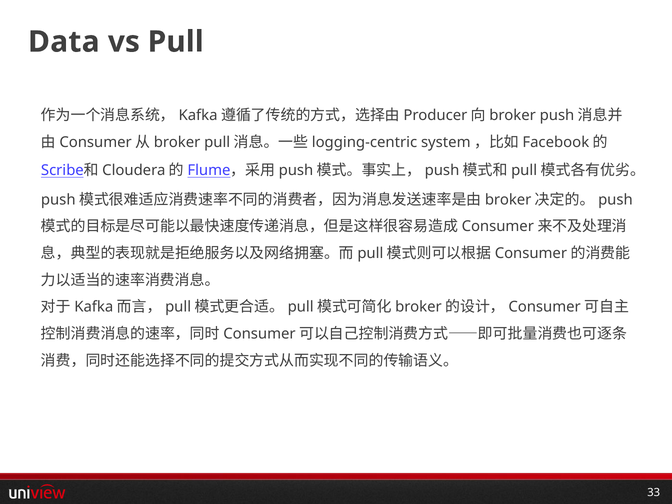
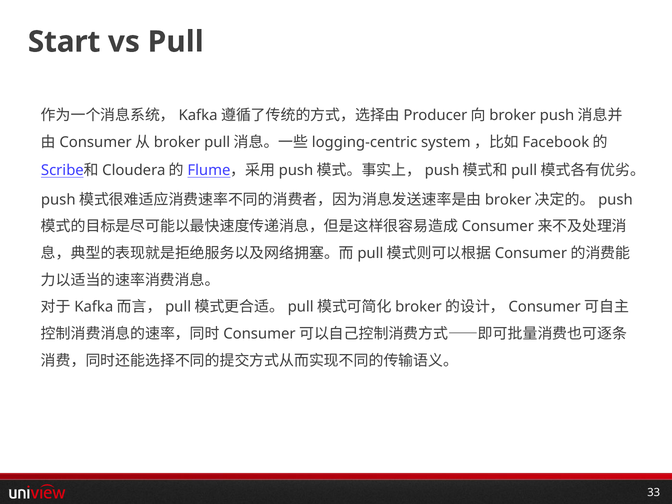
Data: Data -> Start (64, 42)
